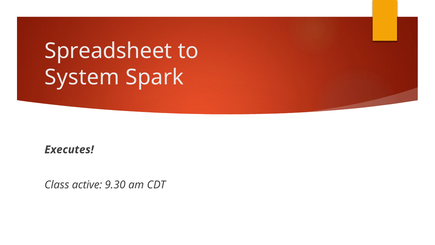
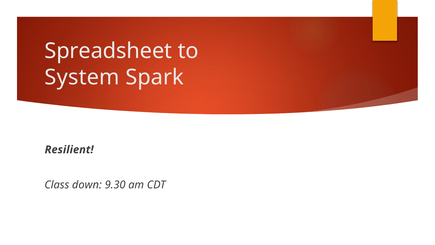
Executes: Executes -> Resilient (69, 149)
active: active -> down (87, 185)
